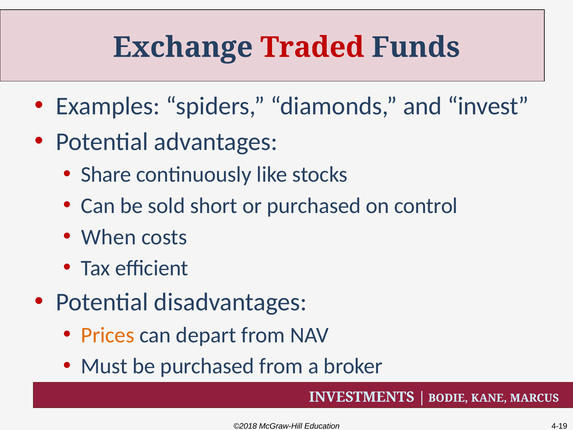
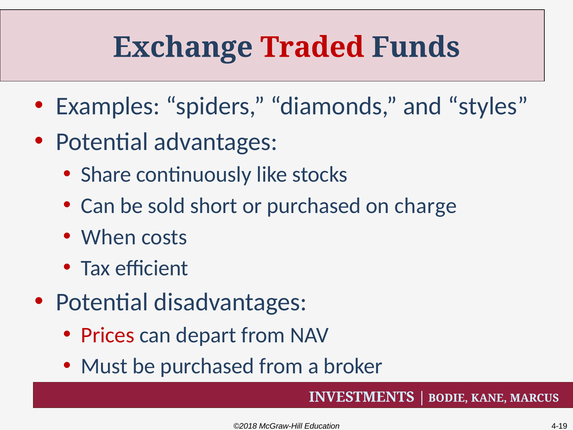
invest: invest -> styles (488, 106)
control: control -> charge (426, 206)
Prices colour: orange -> red (108, 335)
